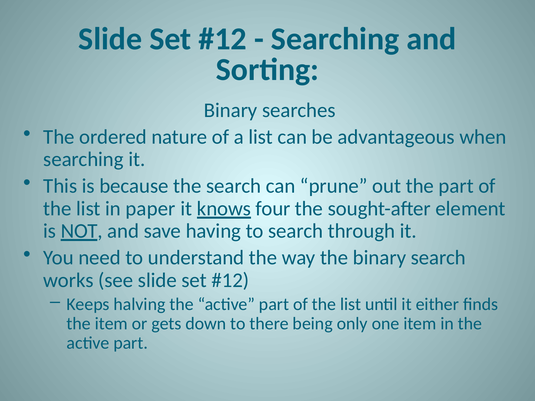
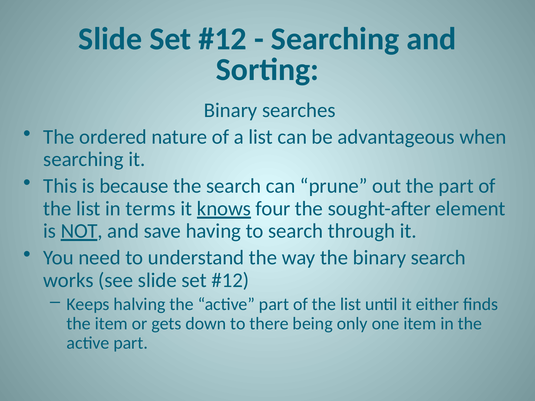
paper: paper -> terms (151, 209)
